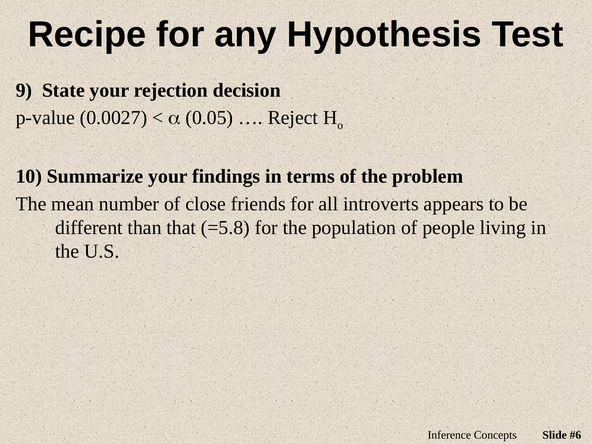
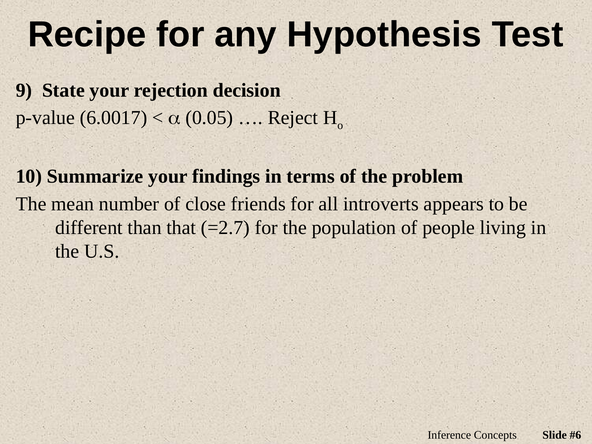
0.0027: 0.0027 -> 6.0017 (114, 118)
=5.8: =5.8 -> =2.7 (225, 228)
